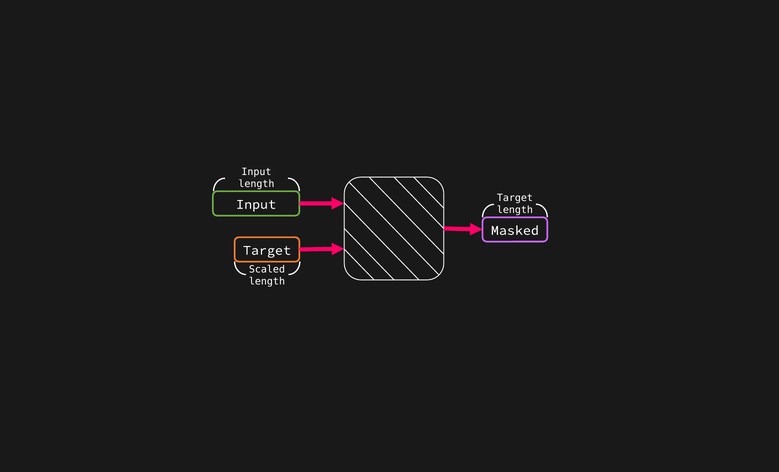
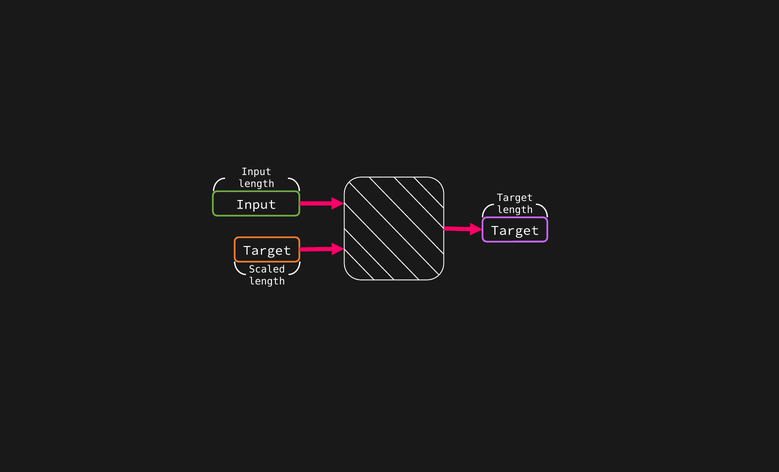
Masked: Masked -> Target (515, 230)
